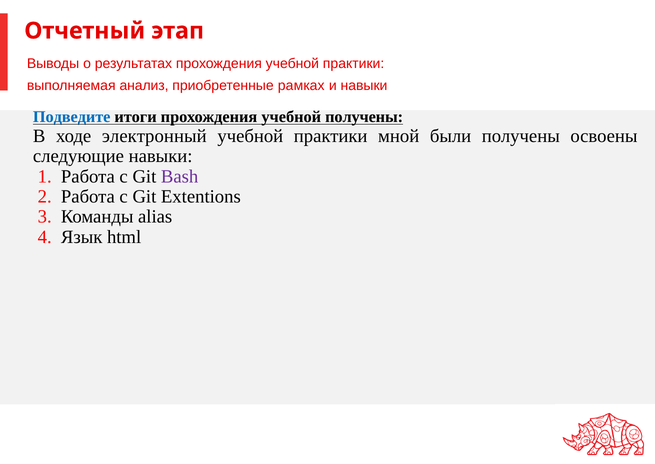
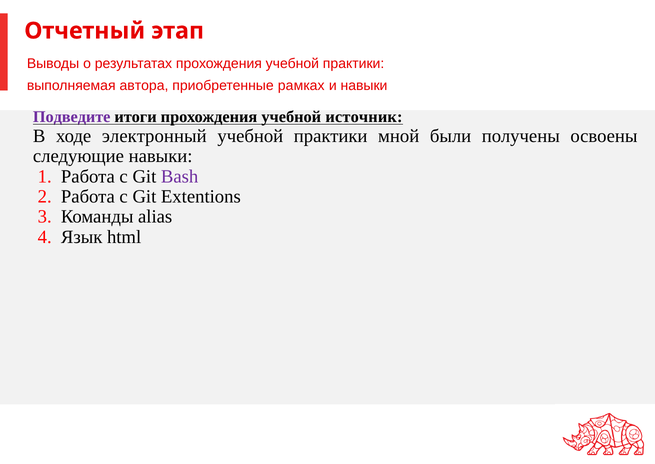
анализ: анализ -> автора (144, 85)
Подведите colour: blue -> purple (72, 117)
учебной получены: получены -> источник (364, 117)
